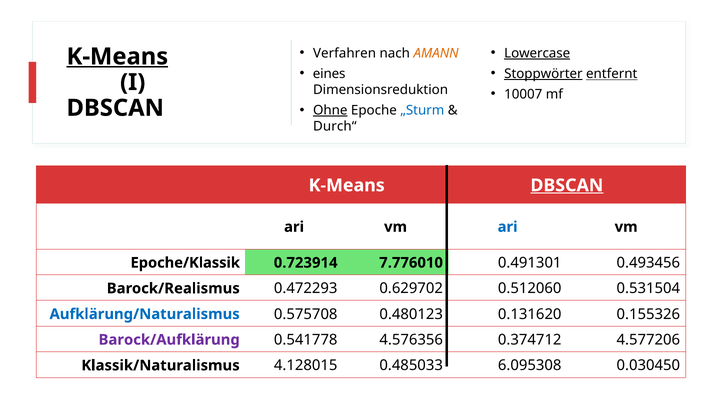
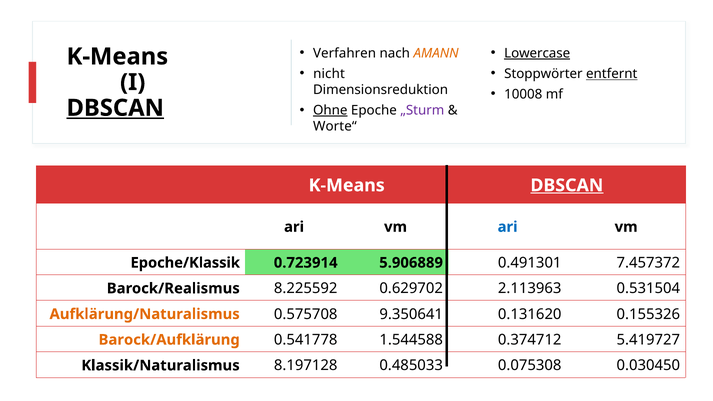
K-Means underline: present -> none (117, 57)
eines: eines -> nicht (329, 74)
Stoppwörter underline: present -> none (543, 74)
10007: 10007 -> 10008 (523, 94)
„Sturm colour: blue -> purple (422, 110)
DBSCAN underline: none -> present (115, 108)
Durch“: Durch“ -> Worte“ (335, 126)
7.776010: 7.776010 -> 5.906889 (411, 263)
0.493456: 0.493456 -> 7.457372 (648, 263)
0.472293: 0.472293 -> 8.225592 (306, 288)
0.512060: 0.512060 -> 2.113963 (530, 288)
Aufklärung/Naturalismus colour: blue -> orange (145, 314)
0.480123: 0.480123 -> 9.350641 (411, 314)
Barock/Aufklärung colour: purple -> orange (169, 340)
4.576356: 4.576356 -> 1.544588 (411, 340)
4.577206: 4.577206 -> 5.419727 (648, 340)
4.128015: 4.128015 -> 8.197128 (306, 366)
6.095308: 6.095308 -> 0.075308 (530, 366)
